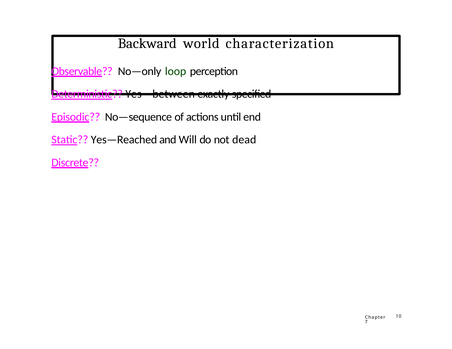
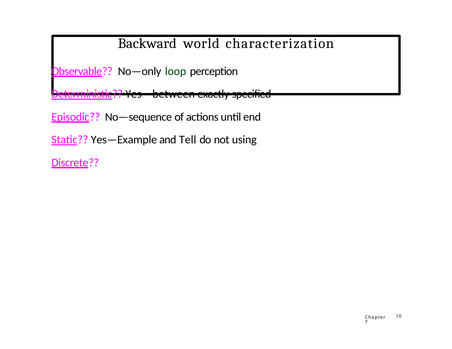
Yes—Reached: Yes—Reached -> Yes—Example (124, 140)
Will: Will -> Tell (188, 140)
dead: dead -> using (244, 140)
